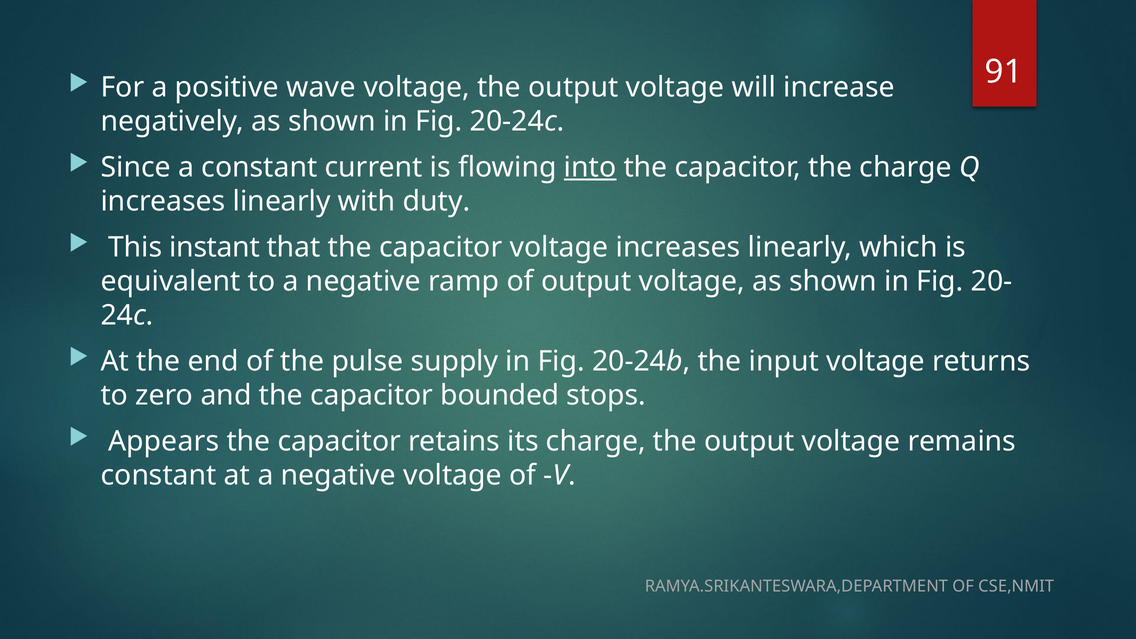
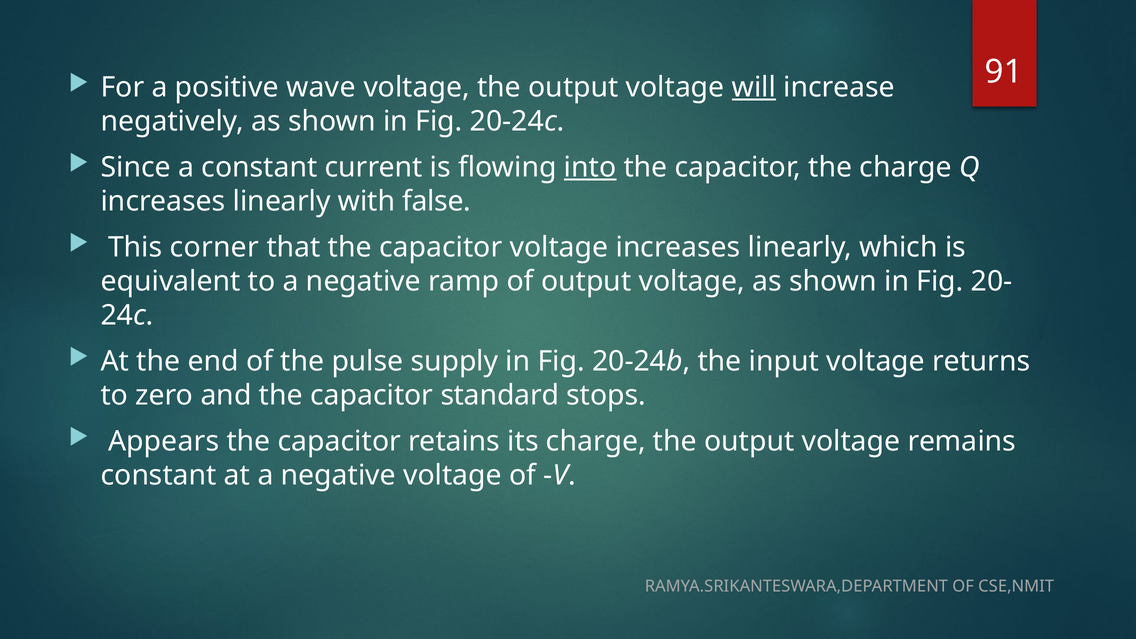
will underline: none -> present (754, 87)
duty: duty -> false (437, 201)
instant: instant -> corner (214, 247)
bounded: bounded -> standard (500, 395)
